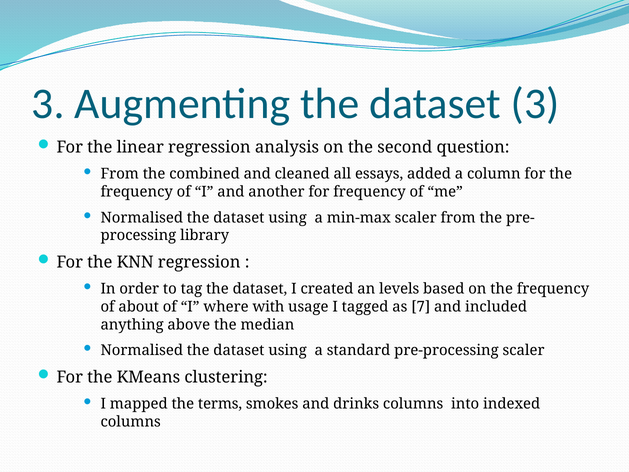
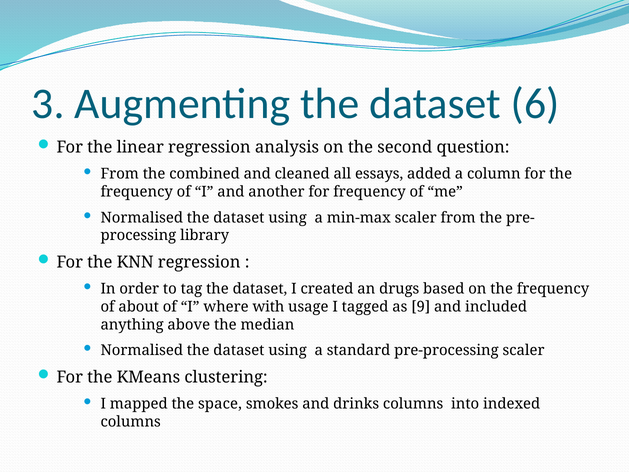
dataset 3: 3 -> 6 (535, 104)
levels: levels -> drugs (399, 289)
7: 7 -> 9 (421, 307)
terms: terms -> space (220, 404)
